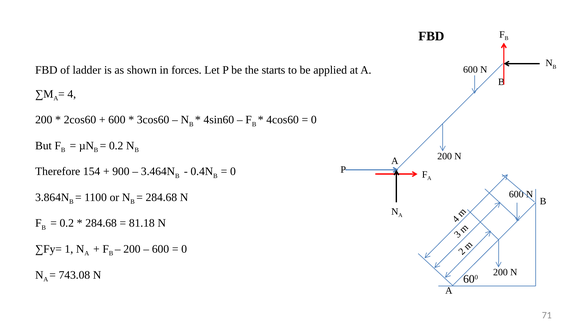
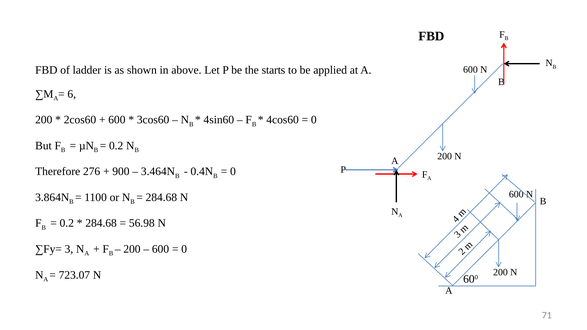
forces: forces -> above (186, 70)
4: 4 -> 6 (72, 94)
154: 154 -> 276 (92, 172)
81.18: 81.18 -> 56.98 (142, 223)
∑Fy= 1: 1 -> 3 (69, 249)
743.08: 743.08 -> 723.07 (74, 275)
